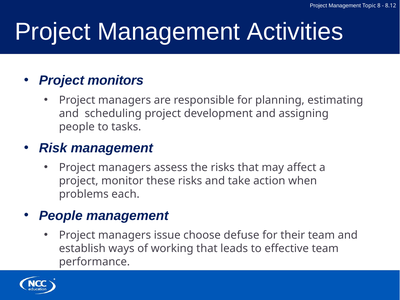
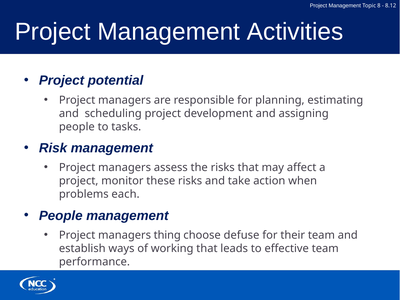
monitors: monitors -> potential (116, 81)
issue: issue -> thing (167, 235)
